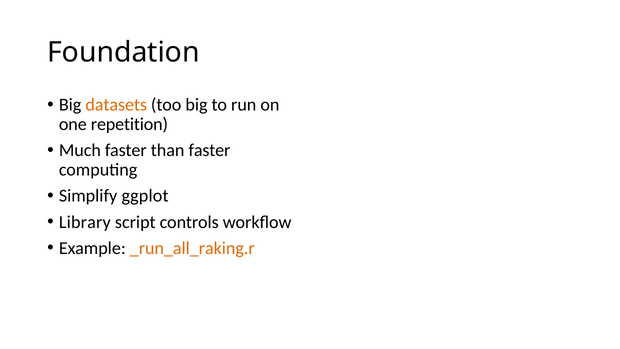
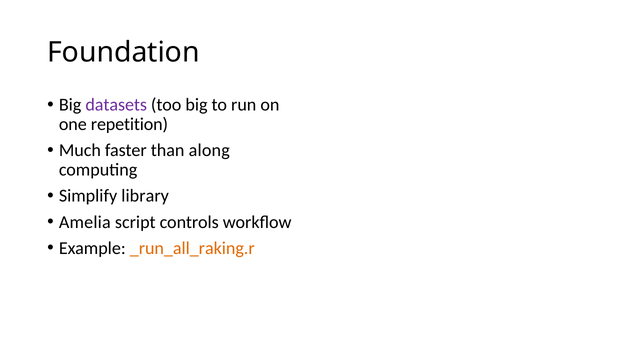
datasets colour: orange -> purple (116, 105)
than faster: faster -> along (209, 150)
ggplot: ggplot -> library (145, 196)
Library: Library -> Amelia (85, 222)
